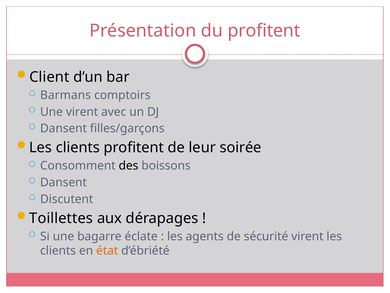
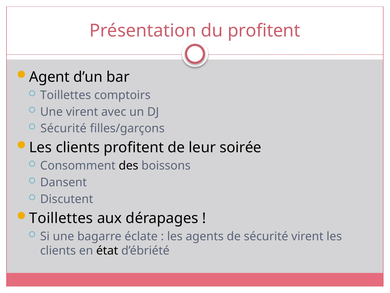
Client: Client -> Agent (49, 77)
Barmans: Barmans -> Toillettes (66, 95)
Dansent: Dansent -> Sécurité (63, 128)
état colour: orange -> black (107, 250)
